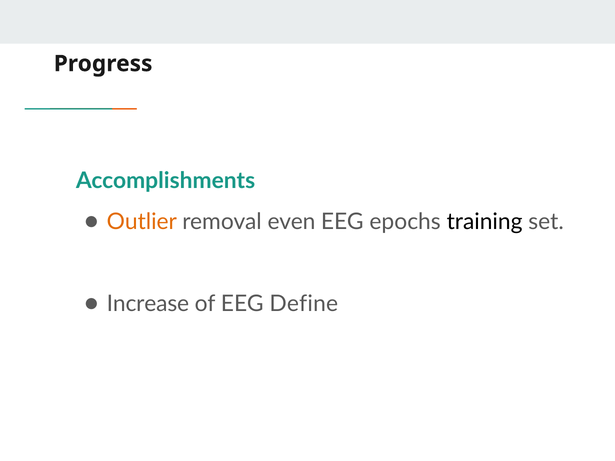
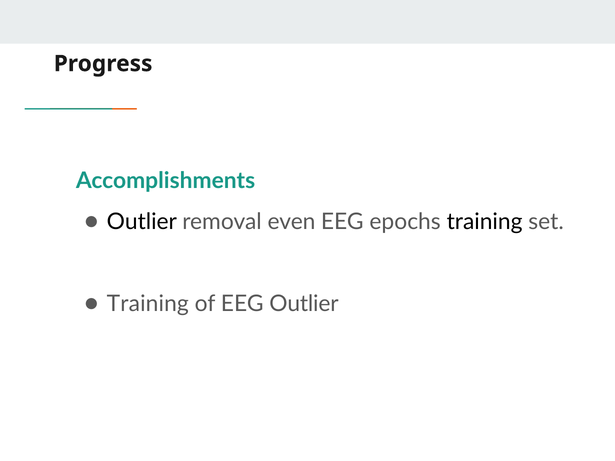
Outlier colour: orange -> black (142, 222)
Increase: Increase -> Training (148, 304)
EEG Define: Define -> Outlier (304, 304)
